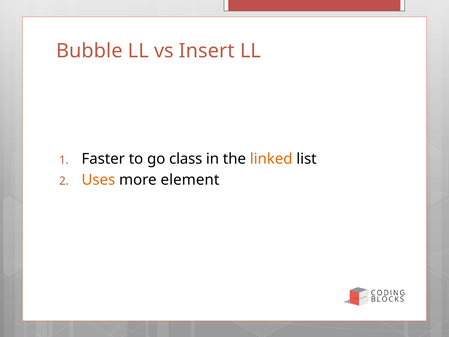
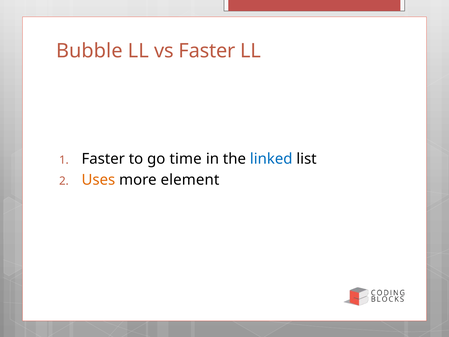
vs Insert: Insert -> Faster (207, 51)
class: class -> time (186, 159)
linked colour: orange -> blue (271, 159)
